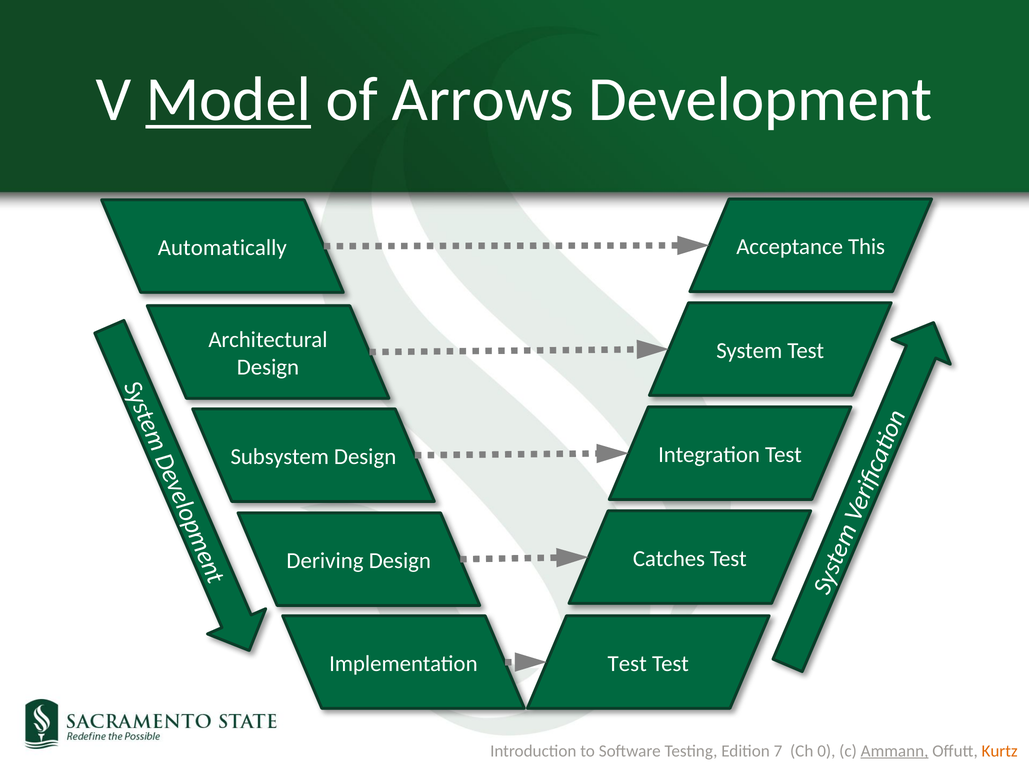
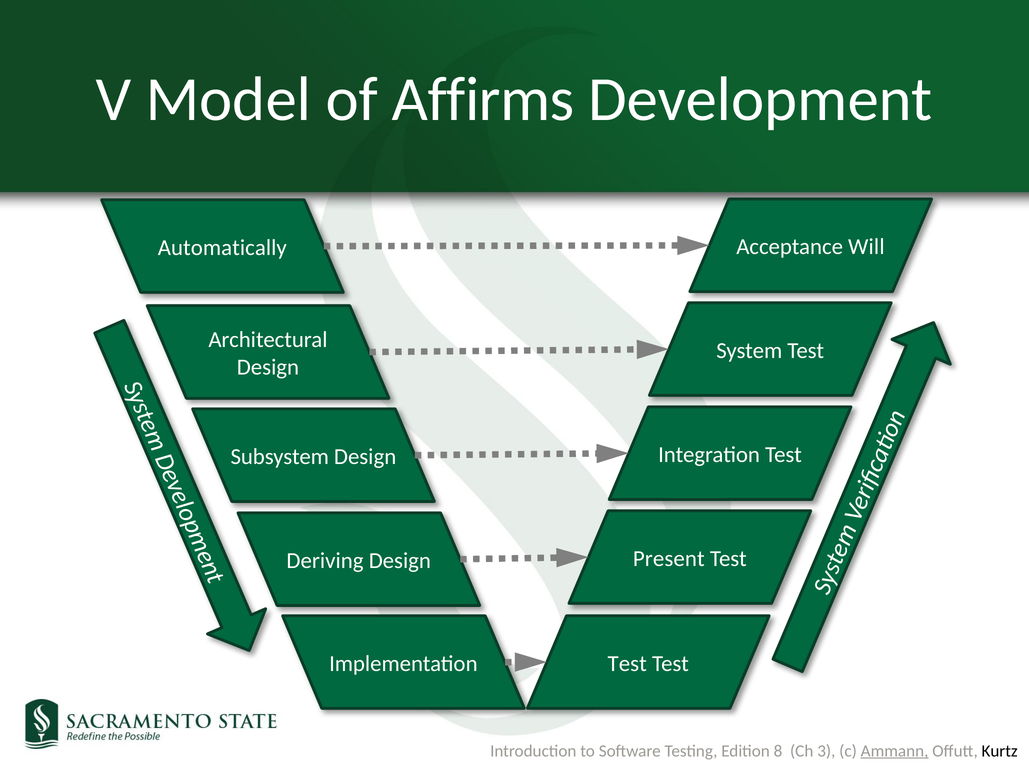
Model underline: present -> none (228, 100)
Arrows: Arrows -> Affirms (483, 100)
This: This -> Will (866, 247)
Catches: Catches -> Present (669, 558)
7: 7 -> 8 (778, 751)
0: 0 -> 3 (826, 751)
Kurtz colour: orange -> black (1000, 751)
